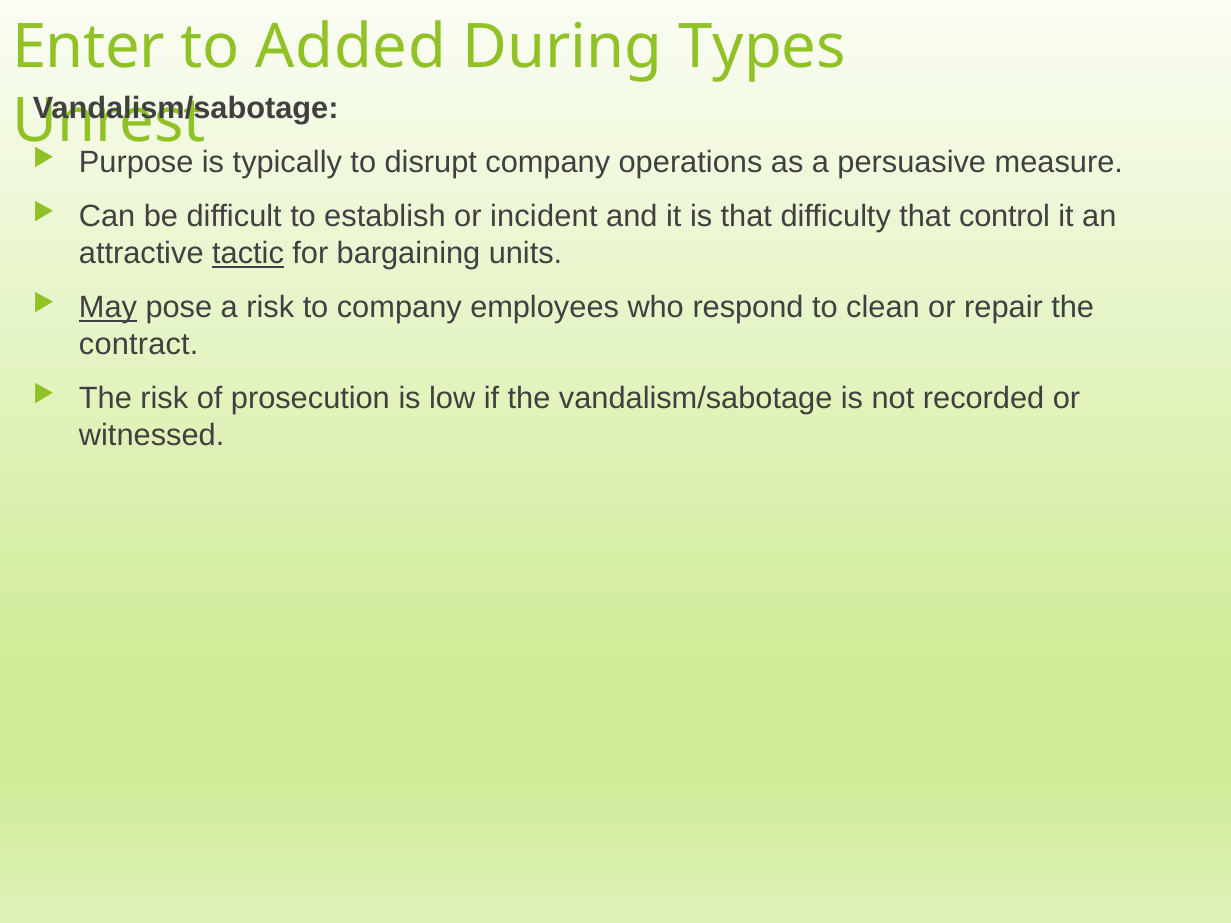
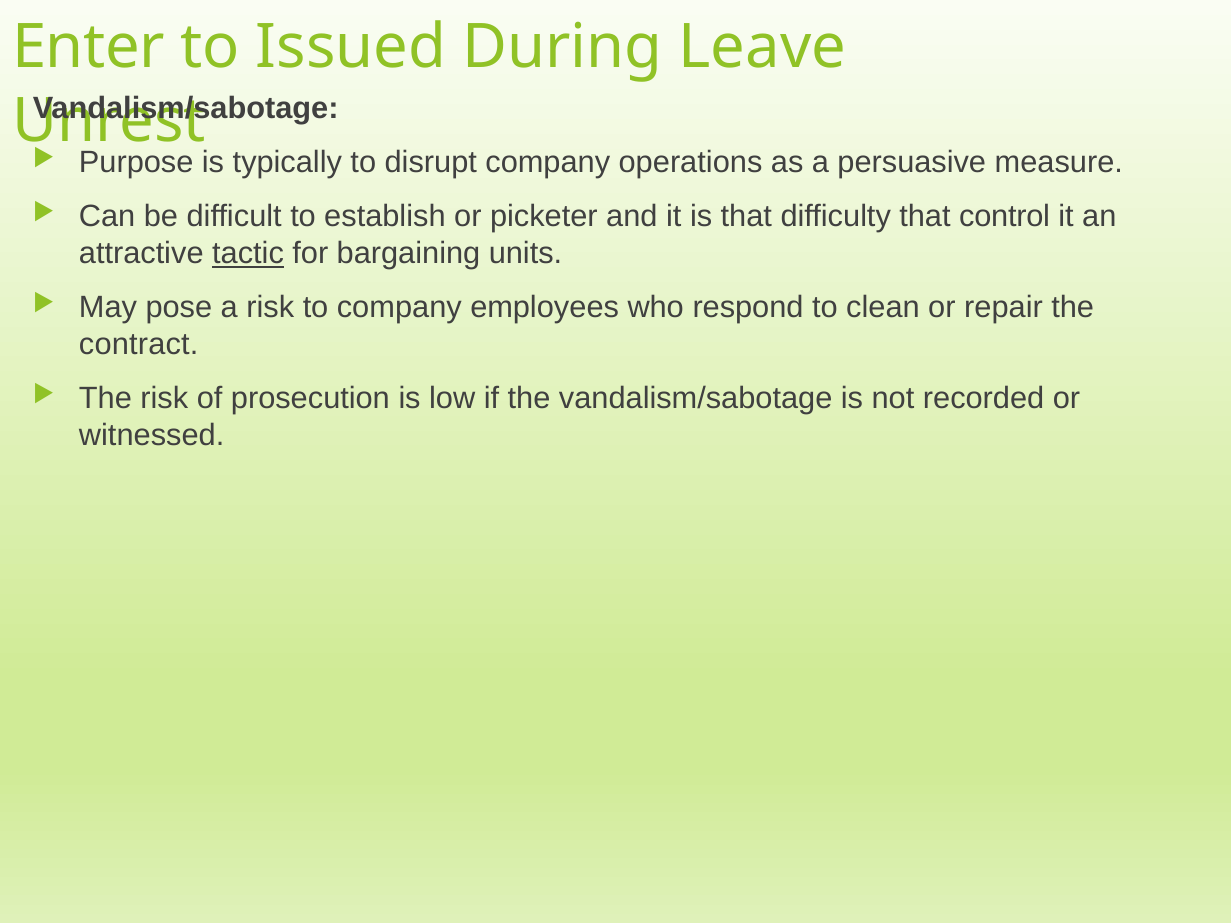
Added: Added -> Issued (351, 47)
Types: Types -> Leave (762, 47)
incident: incident -> picketer (544, 217)
May underline: present -> none (108, 308)
